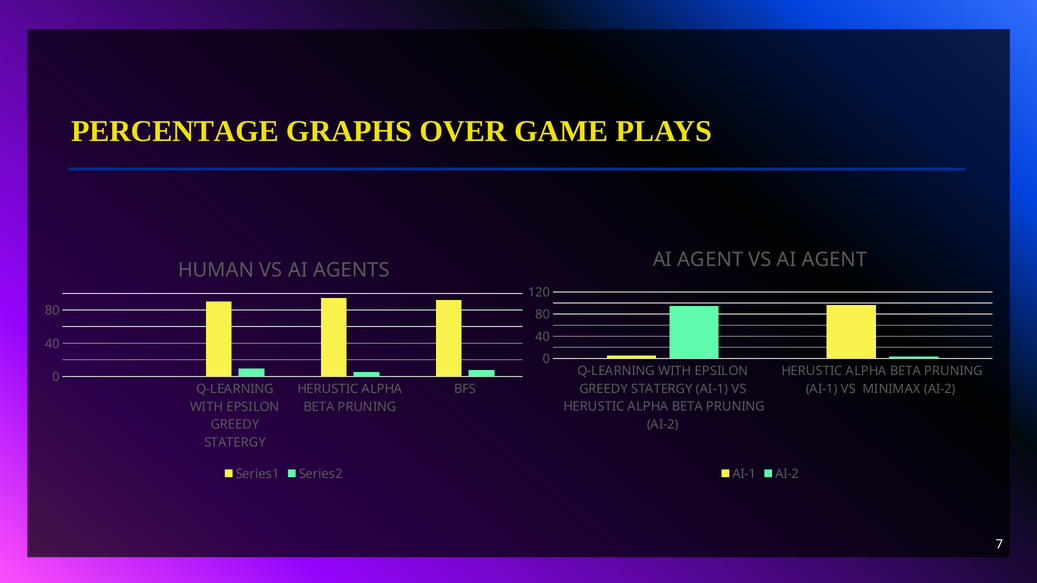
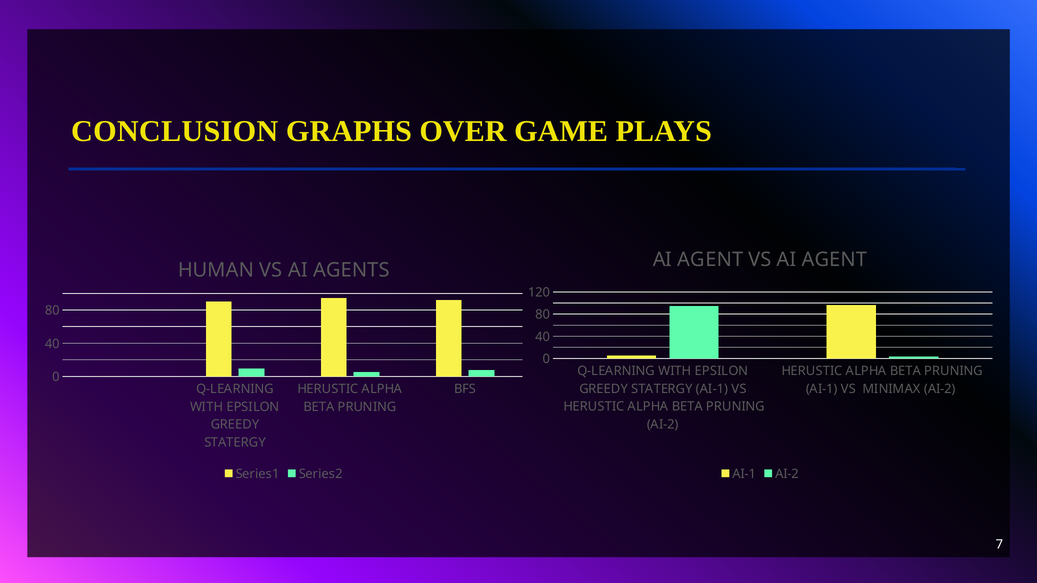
PERCENTAGE: PERCENTAGE -> CONCLUSION (175, 131)
